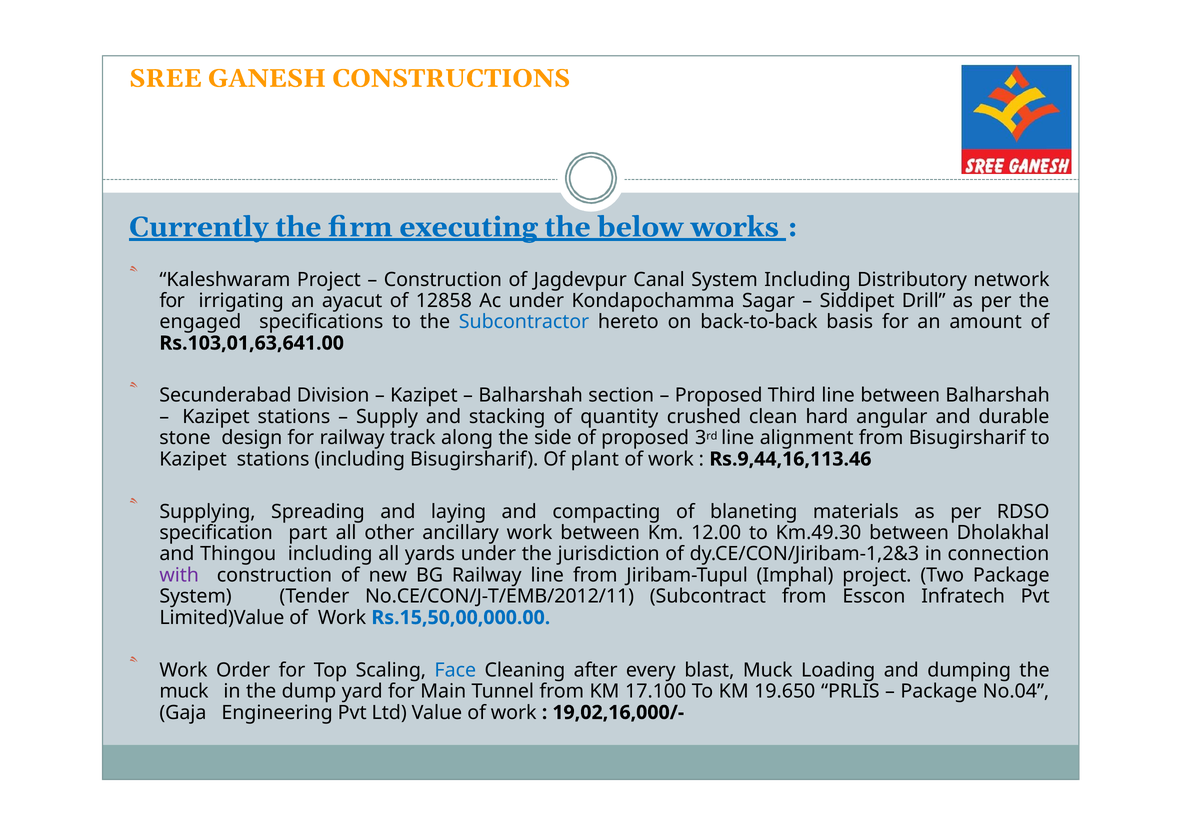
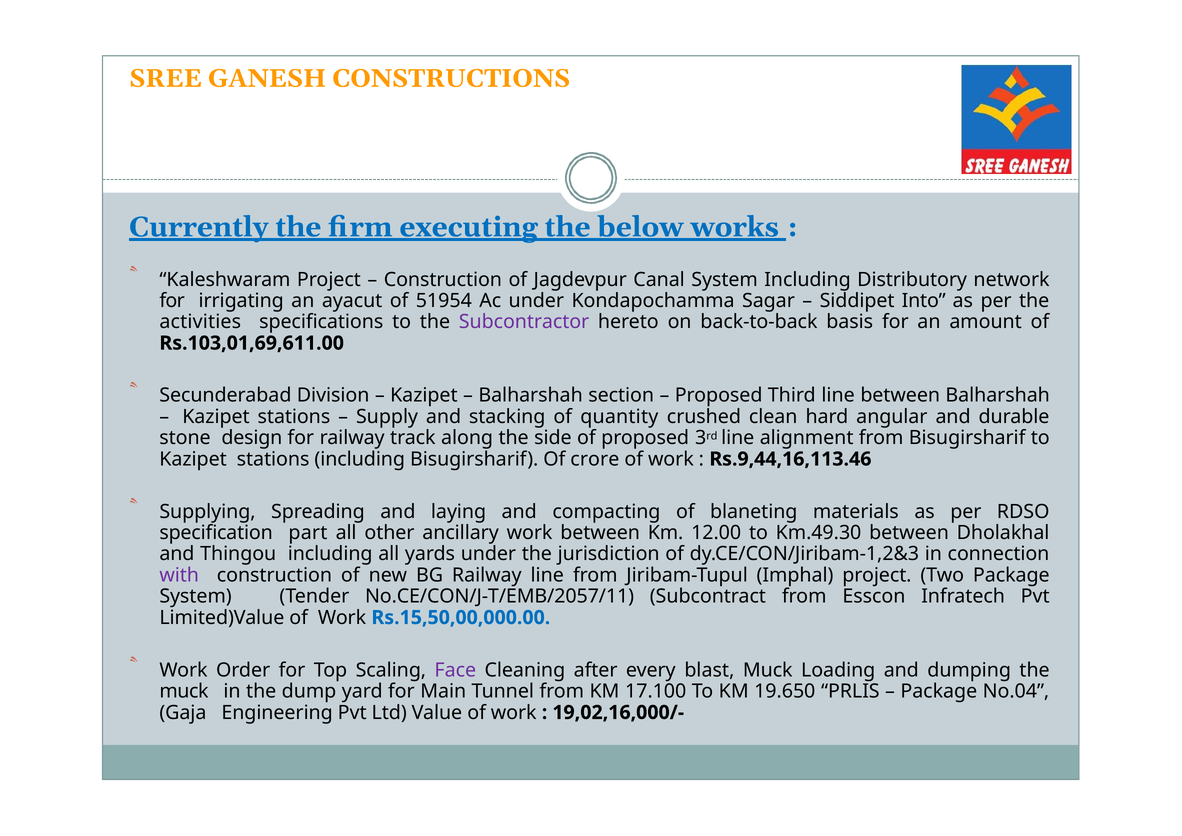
12858: 12858 -> 51954 (444, 301)
Drill: Drill -> Into (924, 301)
engaged: engaged -> activities (200, 322)
Subcontractor colour: blue -> purple (524, 322)
Rs.103,01,63,641.00: Rs.103,01,63,641.00 -> Rs.103,01,69,611.00 (252, 343)
plant: plant -> crore (595, 459)
No.CE/CON/J-T/EMB/2012/11: No.CE/CON/J-T/EMB/2012/11 -> No.CE/CON/J-T/EMB/2057/11 (500, 596)
Face colour: blue -> purple (455, 670)
